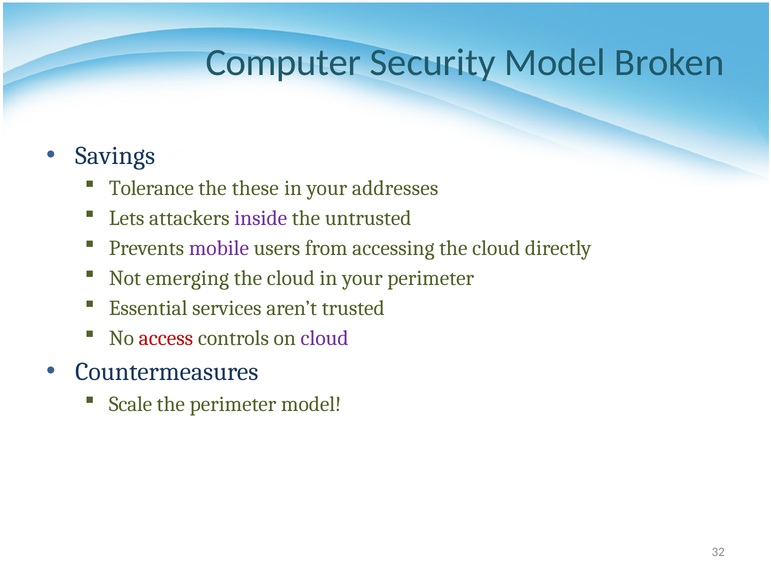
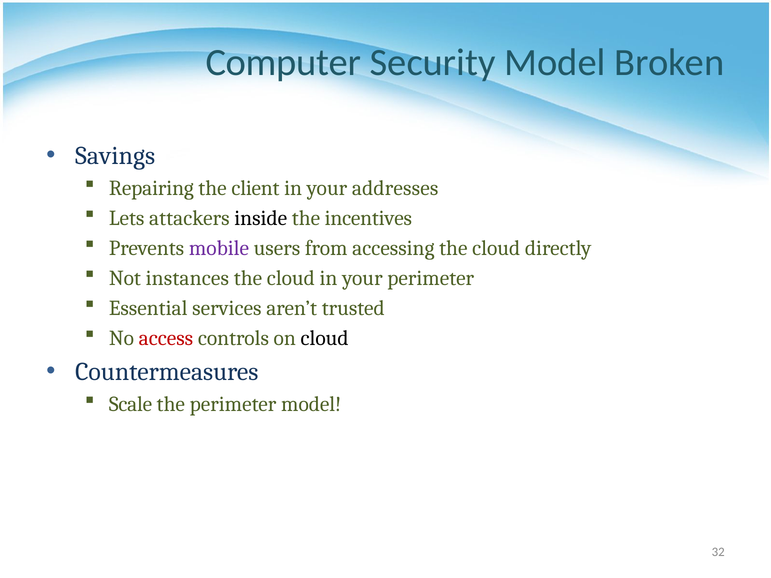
Tolerance: Tolerance -> Repairing (151, 188)
these: these -> client (256, 188)
inside colour: purple -> black (261, 218)
untrusted: untrusted -> incentives (368, 218)
emerging: emerging -> instances (187, 278)
cloud colour: purple -> black (325, 338)
